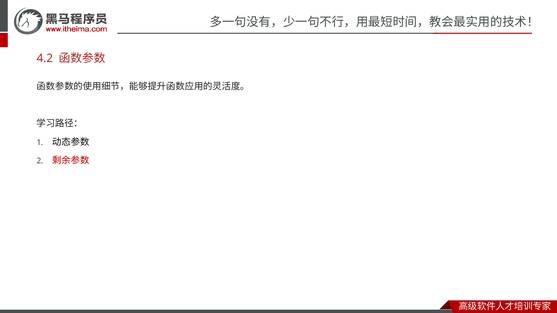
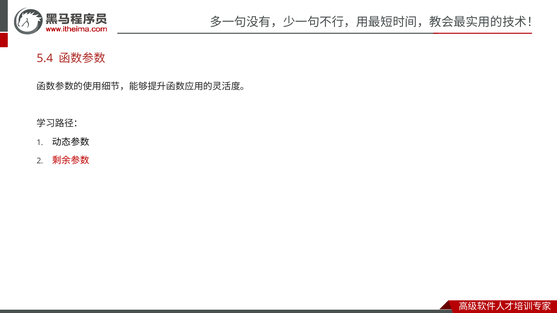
4.2: 4.2 -> 5.4 (45, 58)
